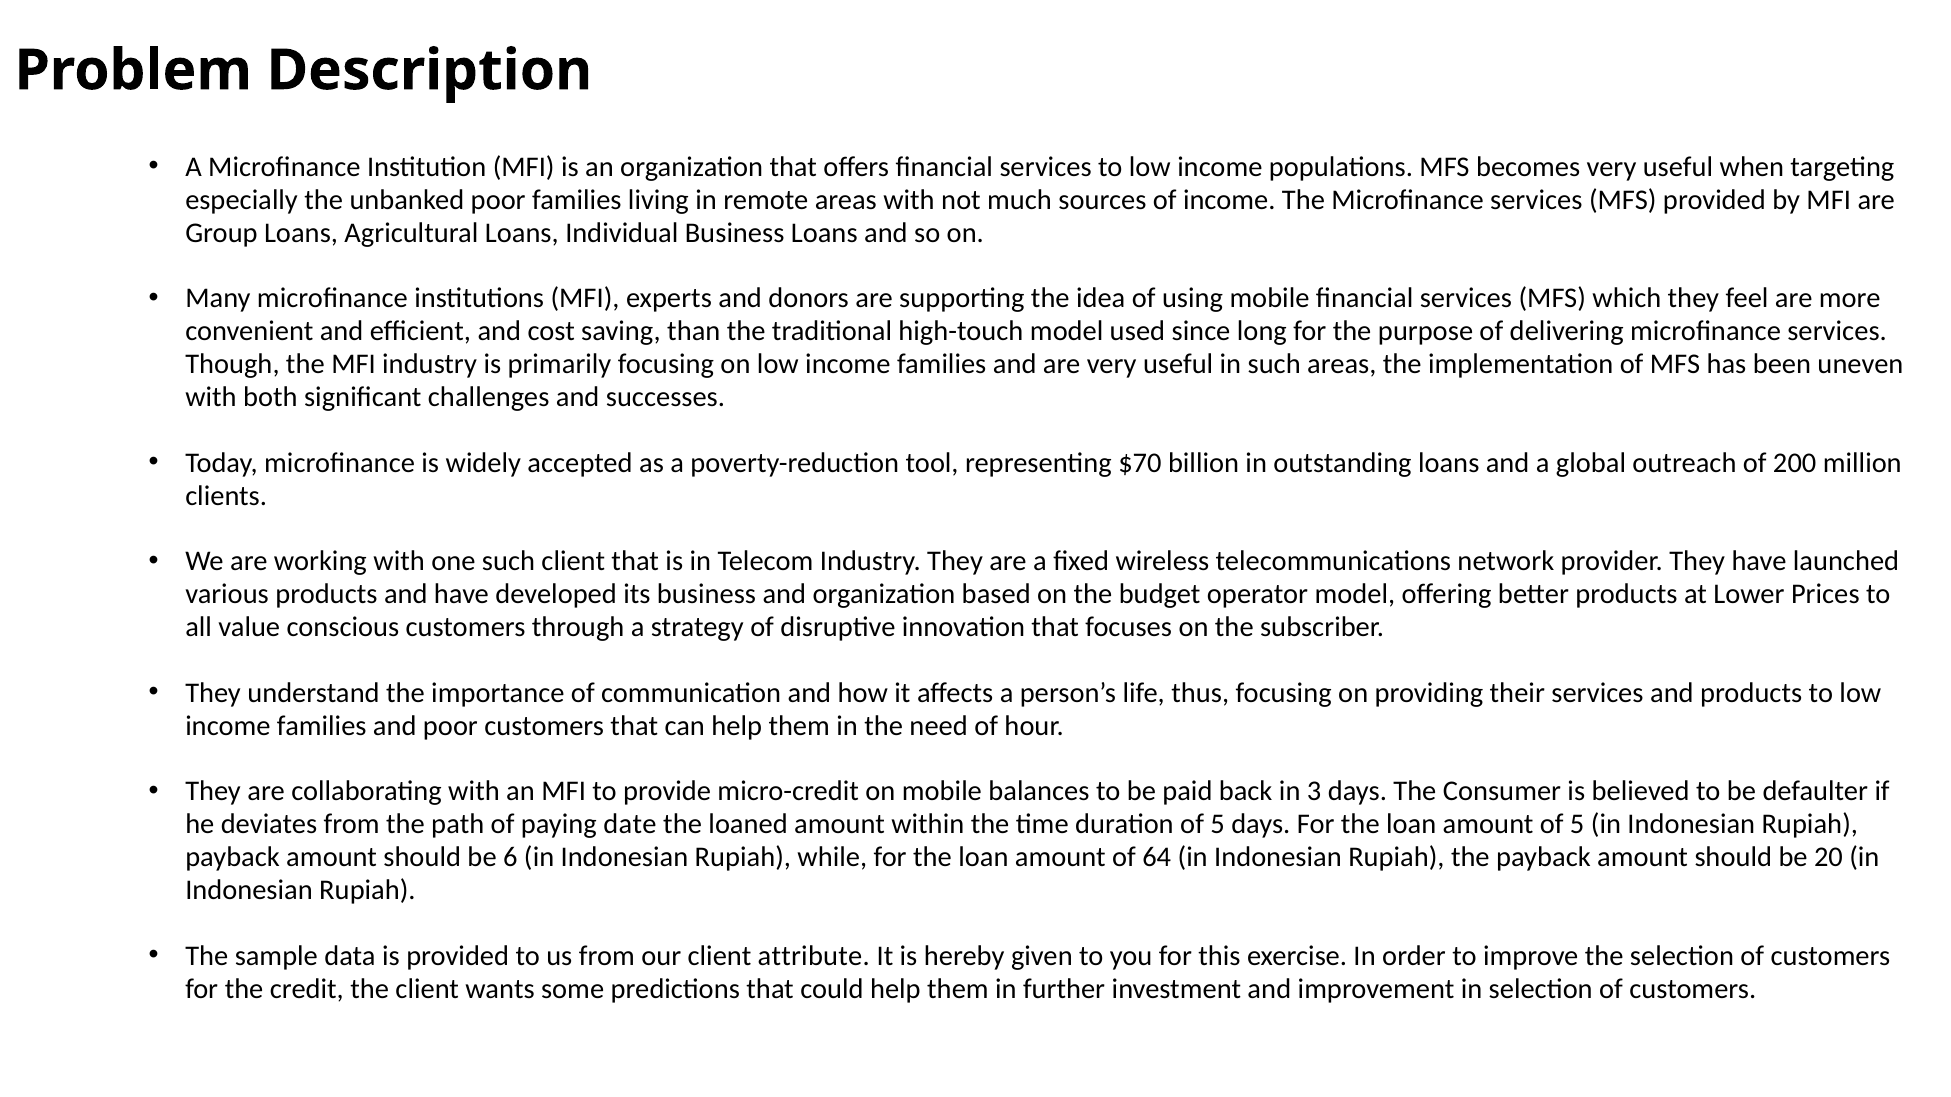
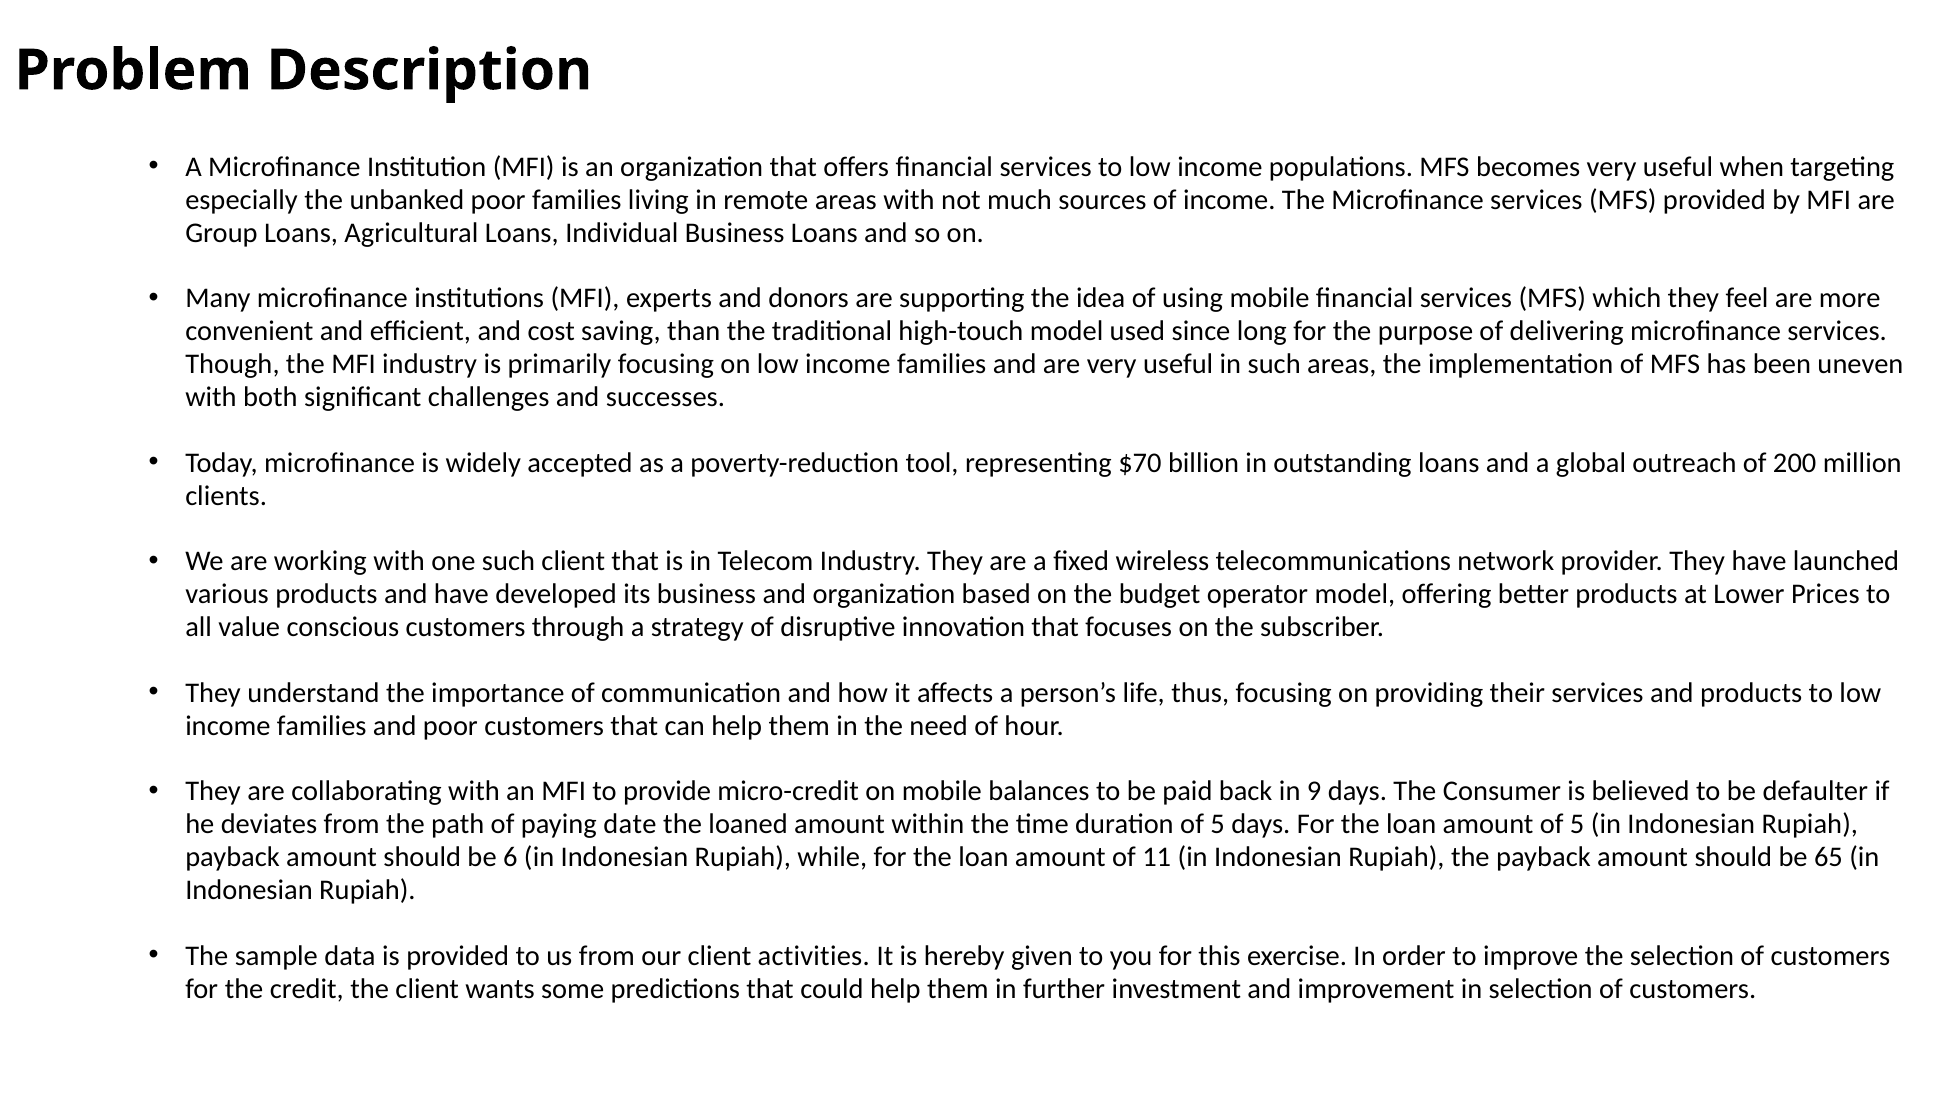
3: 3 -> 9 (1314, 792)
64: 64 -> 11 (1157, 857)
20: 20 -> 65 (1828, 857)
attribute: attribute -> activities (814, 956)
